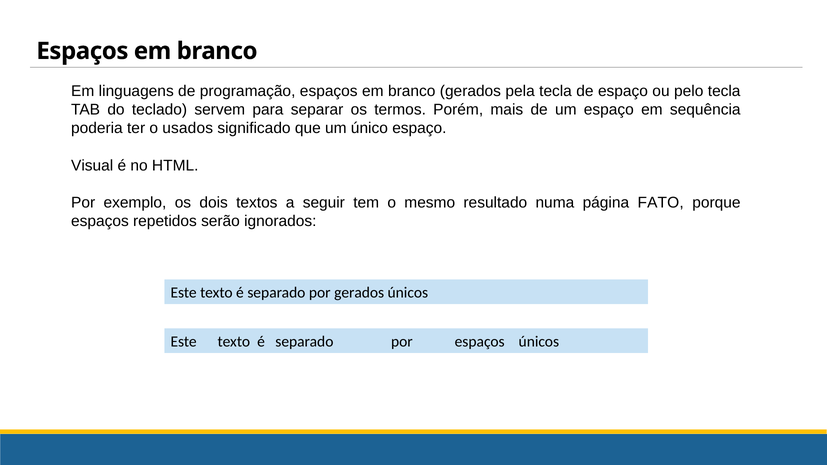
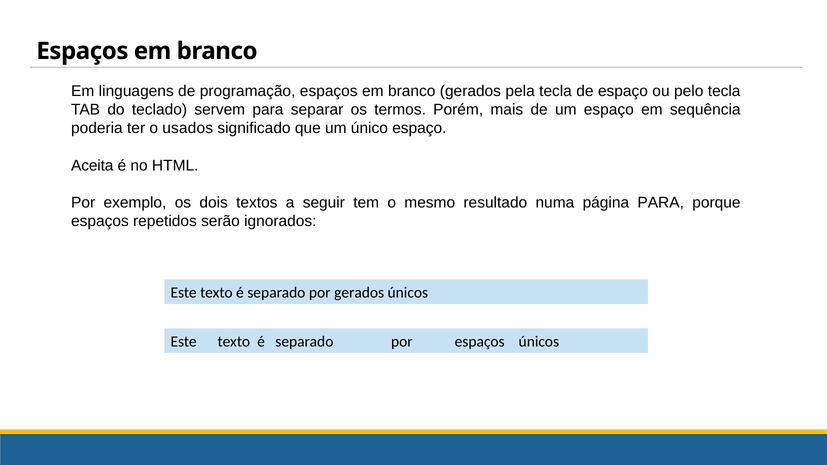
Visual: Visual -> Aceita (92, 165)
página FATO: FATO -> PARA (661, 203)
